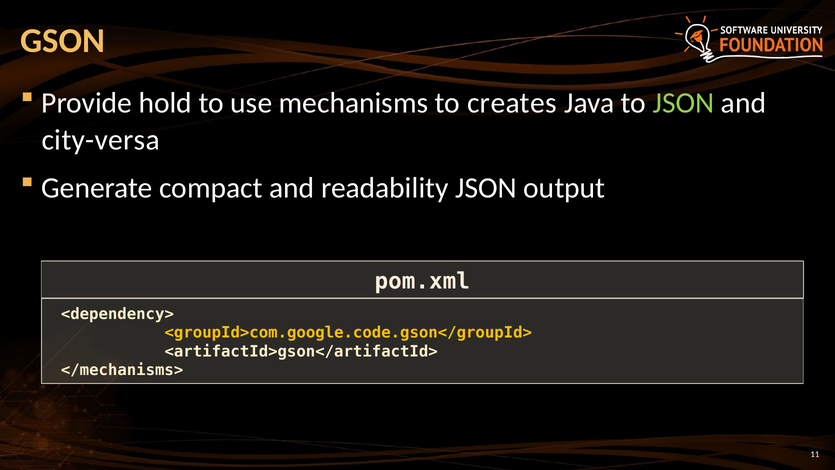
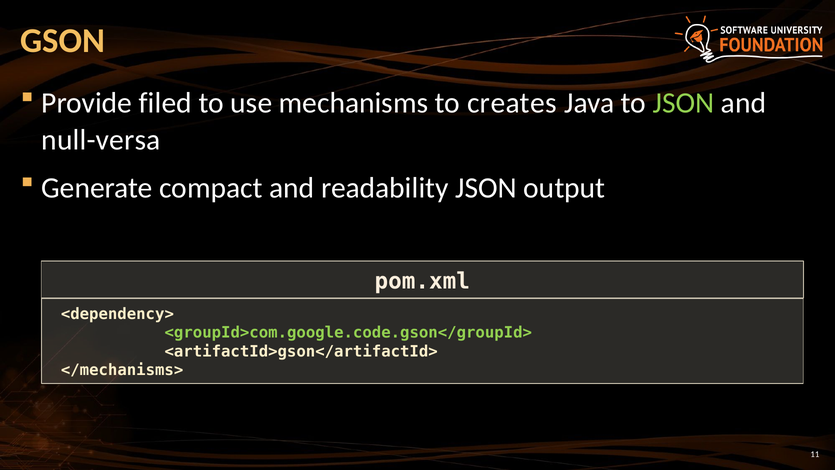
hold: hold -> filed (165, 103)
city-versa: city-versa -> null-versa (101, 140)
<groupId>com.google.code.gson</groupId> colour: yellow -> light green (348, 333)
